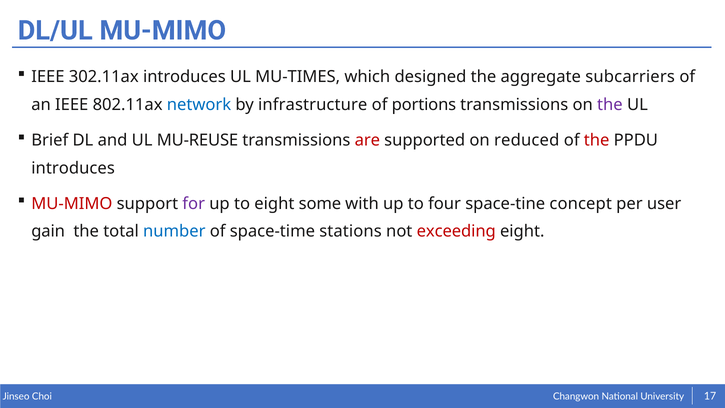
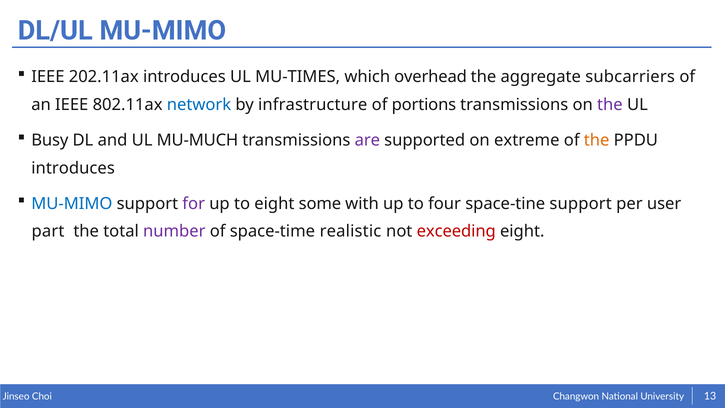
302.11ax: 302.11ax -> 202.11ax (104, 77)
designed: designed -> overhead (431, 77)
Brief: Brief -> Busy (50, 140)
MU-REUSE: MU-REUSE -> MU-MUCH (197, 140)
are colour: red -> purple (367, 140)
reduced: reduced -> extreme (527, 140)
the colour: red -> orange (597, 140)
MU-MIMO colour: red -> blue (72, 204)
space-tine concept: concept -> support (581, 204)
gain: gain -> part (48, 231)
number colour: blue -> purple (174, 231)
stations: stations -> realistic (350, 231)
17: 17 -> 13 (710, 396)
